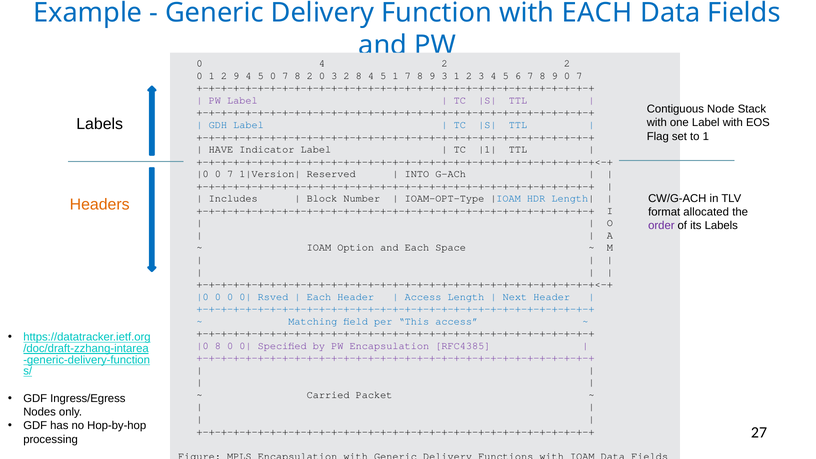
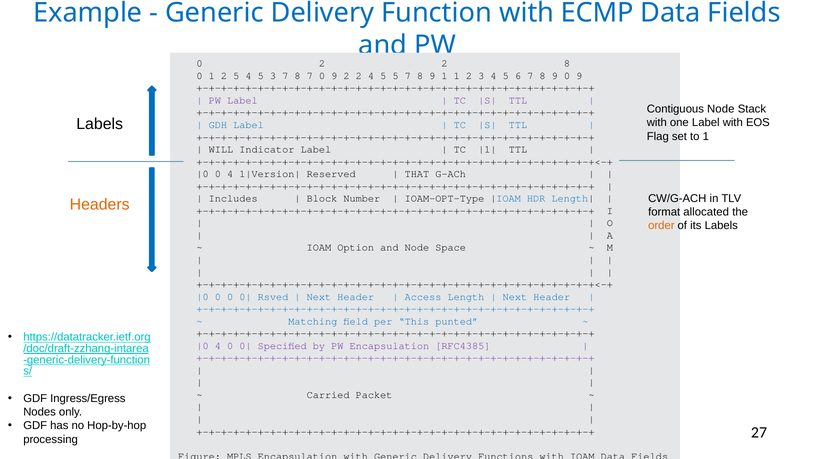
with EACH: EACH -> ECMP (597, 13)
0 4: 4 -> 2 (322, 64)
2: 2 -> 8 (567, 64)
2 9: 9 -> 5 (236, 76)
5 0: 0 -> 3 (273, 76)
8 2: 2 -> 7 (310, 76)
3: 3 -> 9 (334, 76)
8: 8 -> 2 (359, 76)
5 1: 1 -> 5 (395, 76)
9 3: 3 -> 1 (444, 76)
9 0 7: 7 -> 9 (579, 76)
HAVE: HAVE -> WILL (221, 149)
7: 7 -> 4 (230, 174)
INTO: INTO -> THAT (417, 174)
order colour: purple -> orange (661, 226)
and Each: Each -> Node (417, 248)
Each: Each -> Next (319, 297)
This access: access -> punted (457, 321)
8: 8 -> 4 (218, 346)
